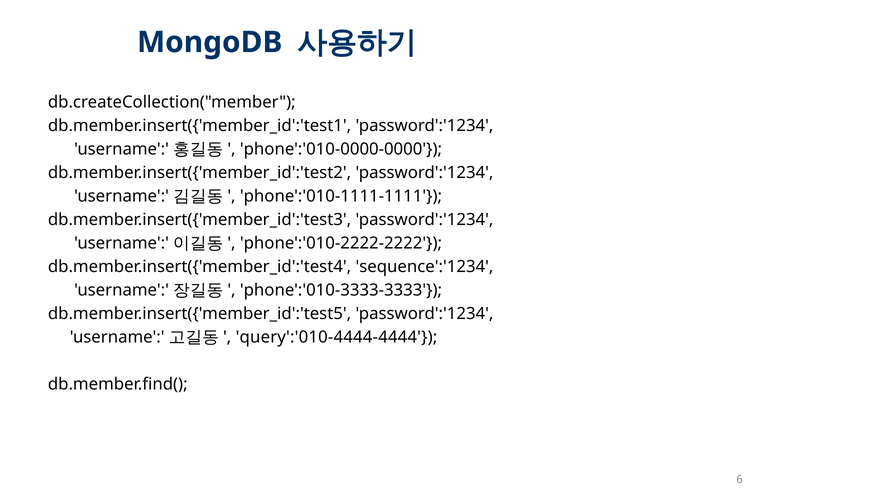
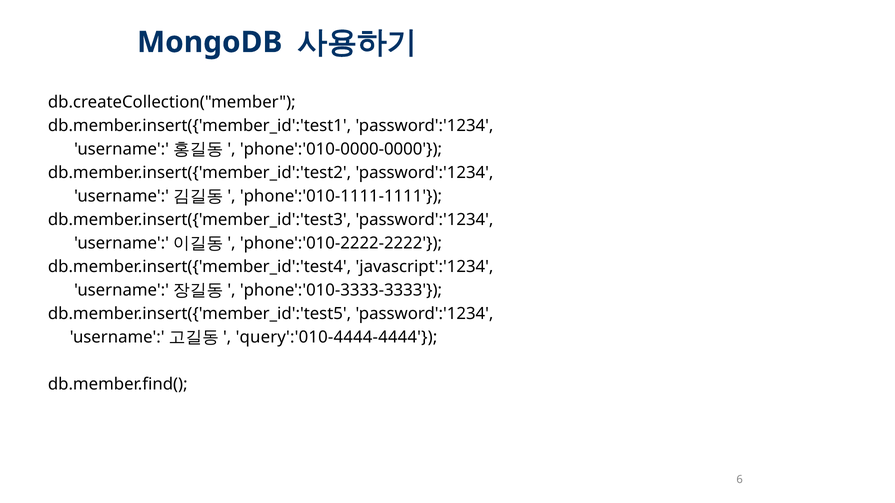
sequence':'1234: sequence':'1234 -> javascript':'1234 (425, 267)
